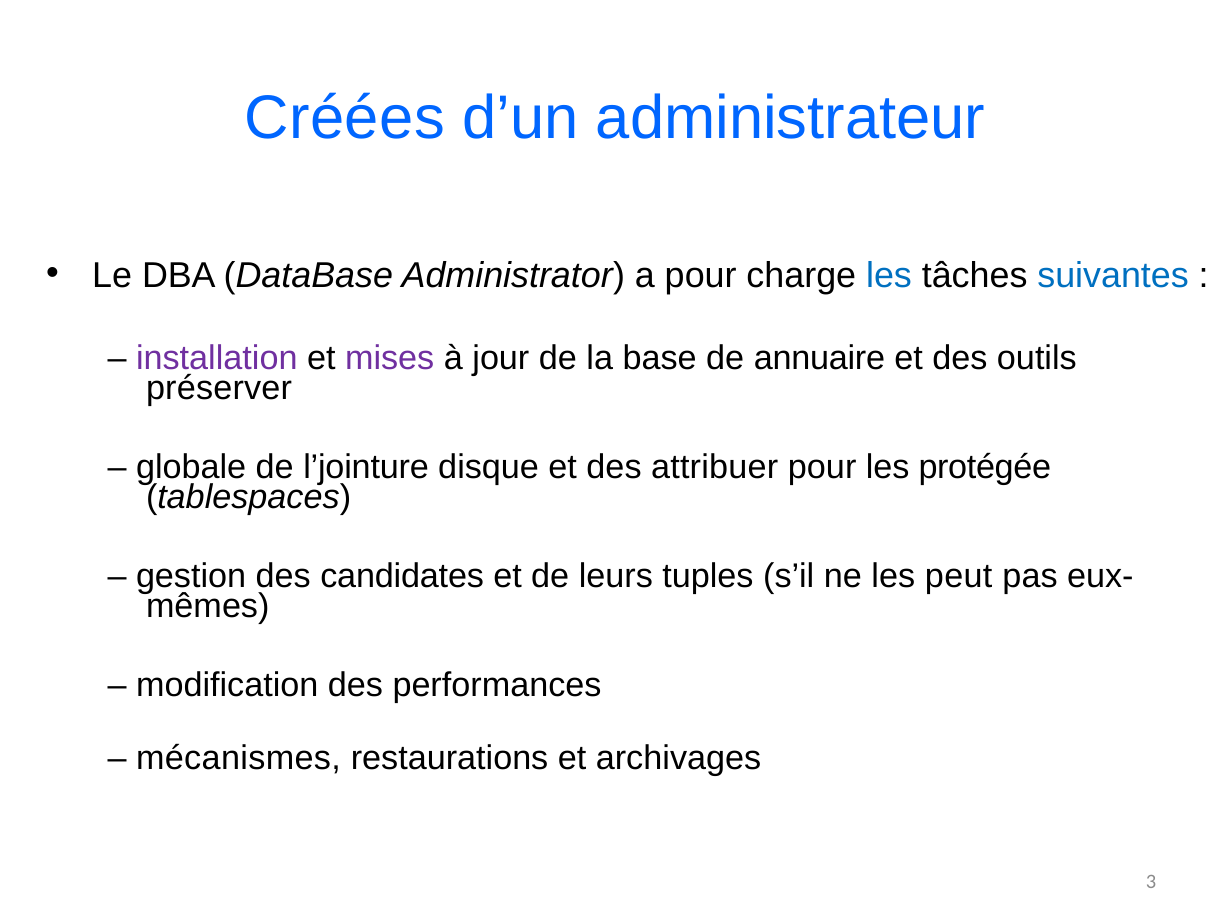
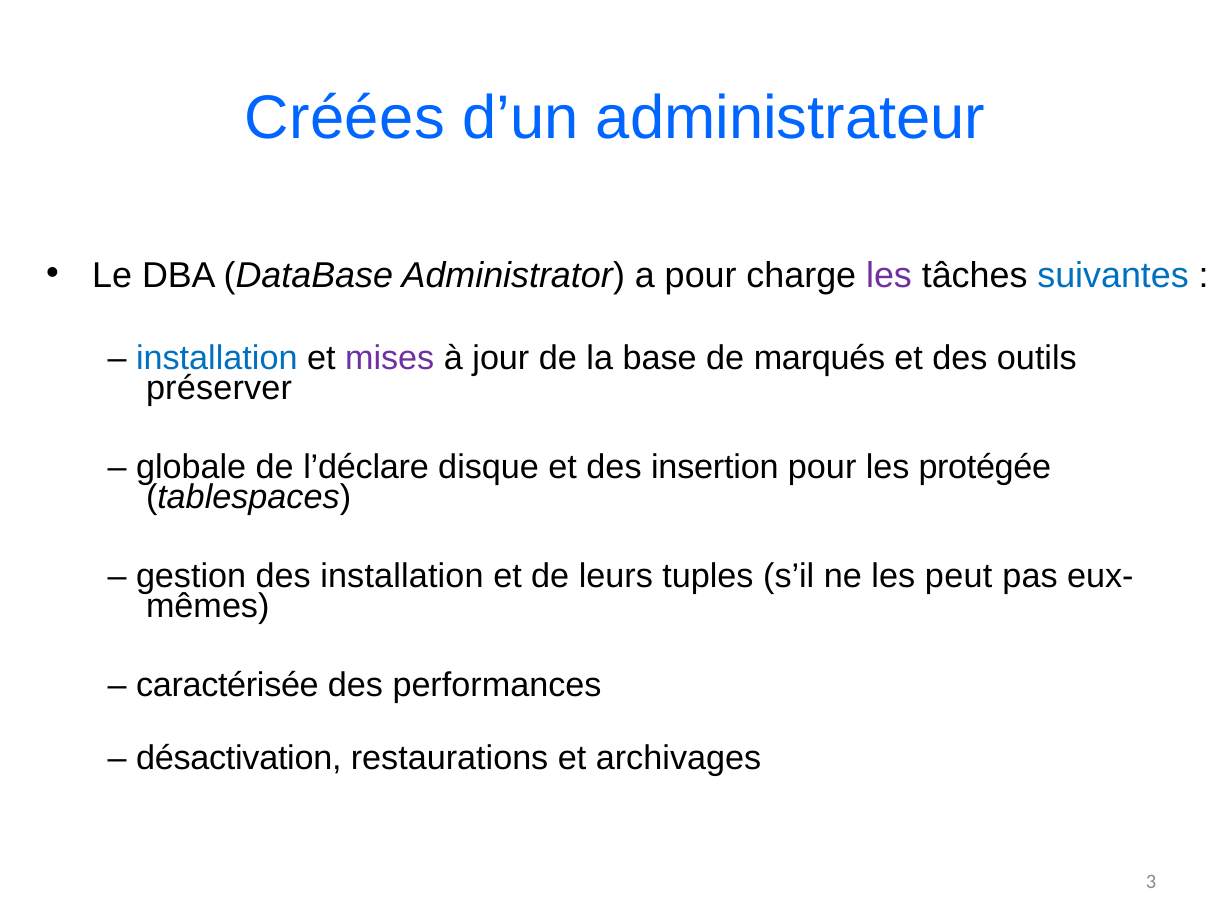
les colour: blue -> purple (889, 275)
installation colour: purple -> blue (217, 358)
annuaire: annuaire -> marqués (819, 358)
l’jointure: l’jointure -> l’déclare (366, 467)
attribuer: attribuer -> insertion (715, 467)
des candidates: candidates -> installation (402, 576)
modification: modification -> caractérisée (227, 685)
mécanismes: mécanismes -> désactivation (239, 757)
